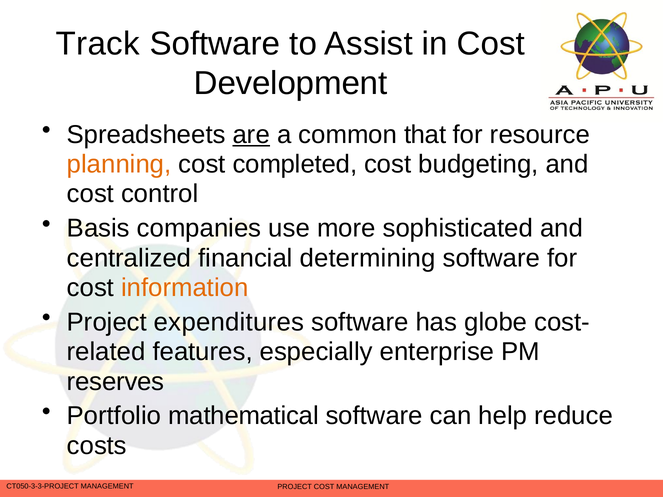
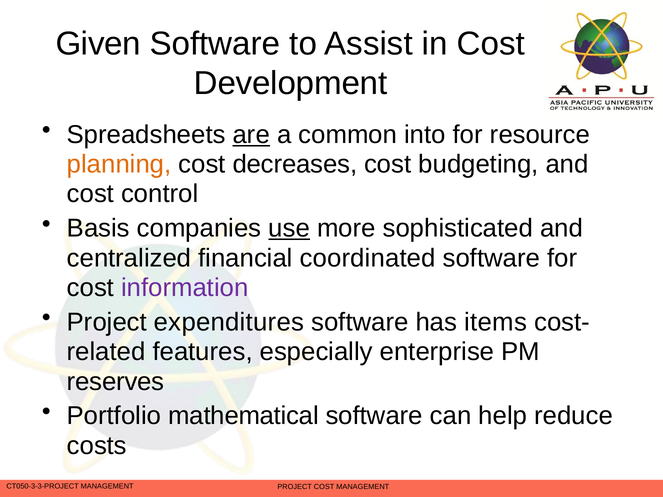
Track: Track -> Given (98, 44)
that: that -> into (425, 135)
completed: completed -> decreases (295, 164)
use underline: none -> present (289, 228)
determining: determining -> coordinated (368, 258)
information colour: orange -> purple (185, 288)
globe: globe -> items (496, 322)
